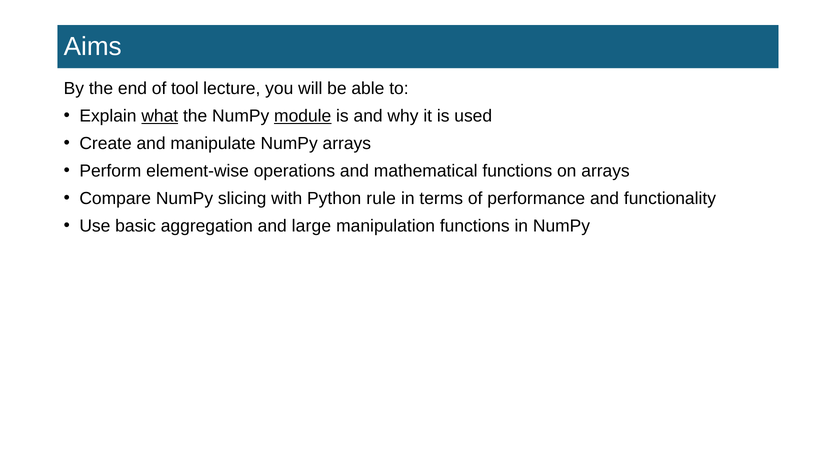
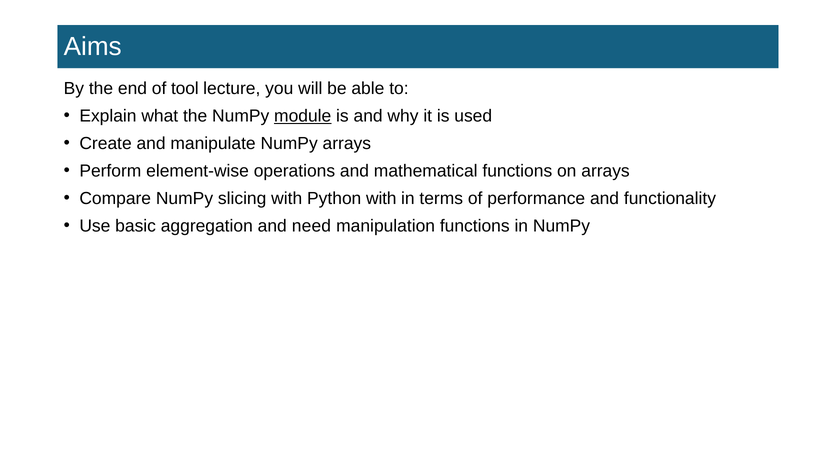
what underline: present -> none (160, 116)
Python rule: rule -> with (381, 198)
large: large -> need (311, 226)
